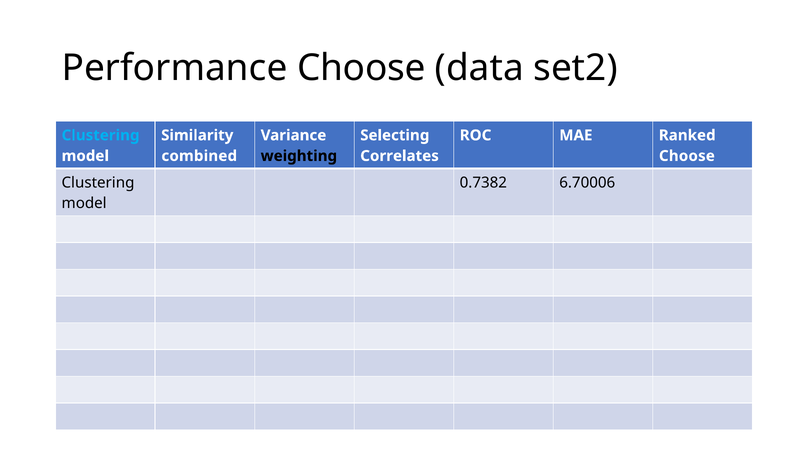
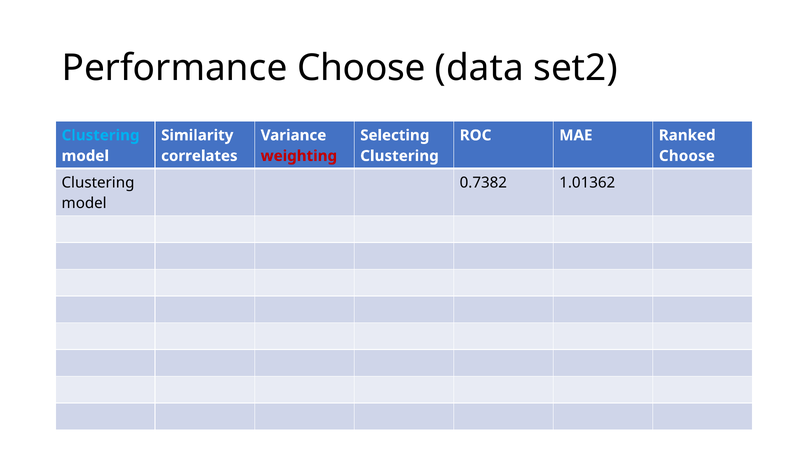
combined: combined -> correlates (199, 156)
weighting colour: black -> red (299, 156)
Correlates: Correlates -> Clustering (399, 156)
6.70006: 6.70006 -> 1.01362 (587, 182)
